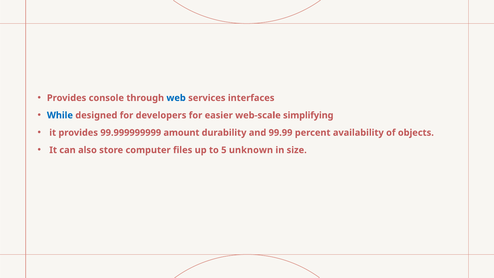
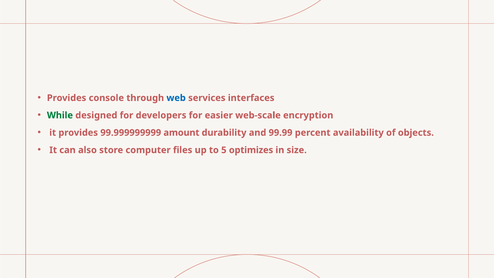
While colour: blue -> green (60, 115)
simplifying: simplifying -> encryption (308, 115)
unknown: unknown -> optimizes (251, 150)
